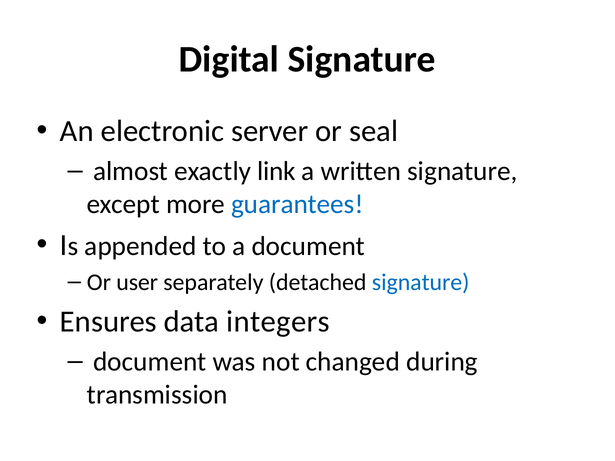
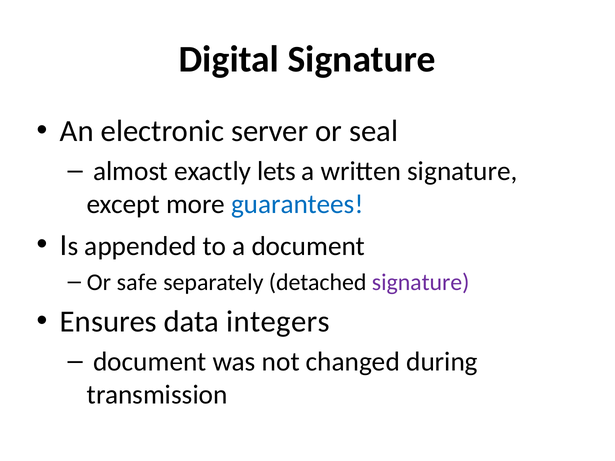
link: link -> lets (277, 171)
user: user -> safe (137, 283)
signature colour: blue -> purple (421, 283)
